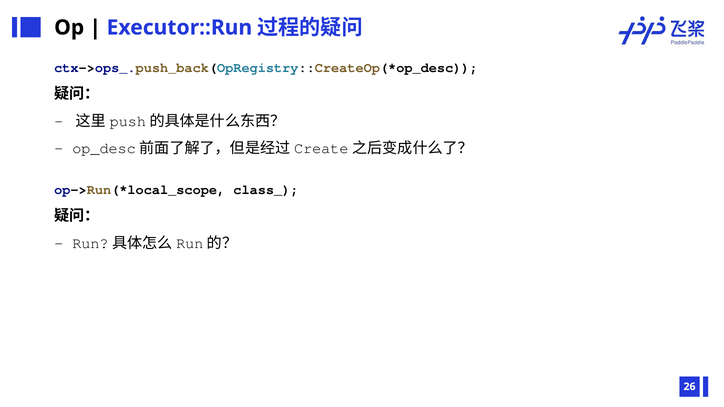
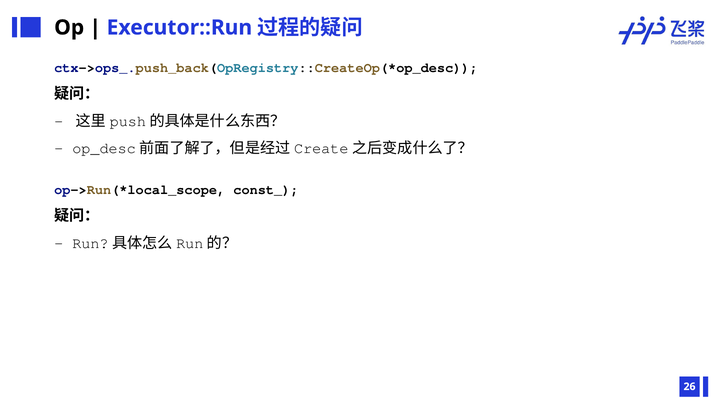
class_: class_ -> const_ (266, 190)
